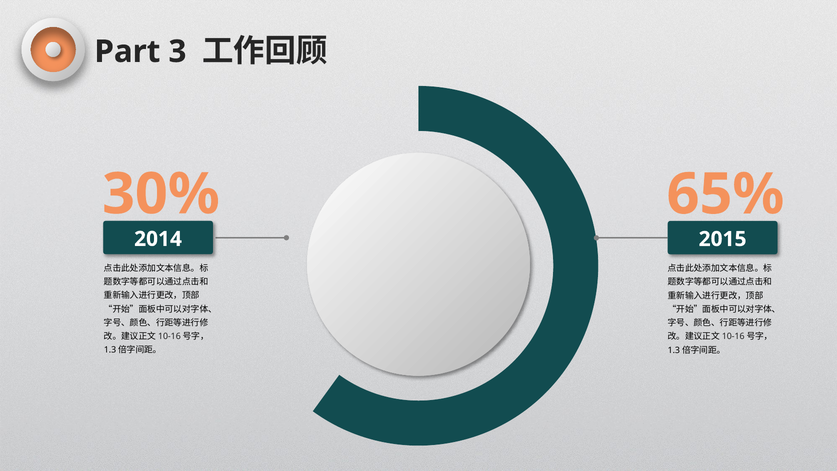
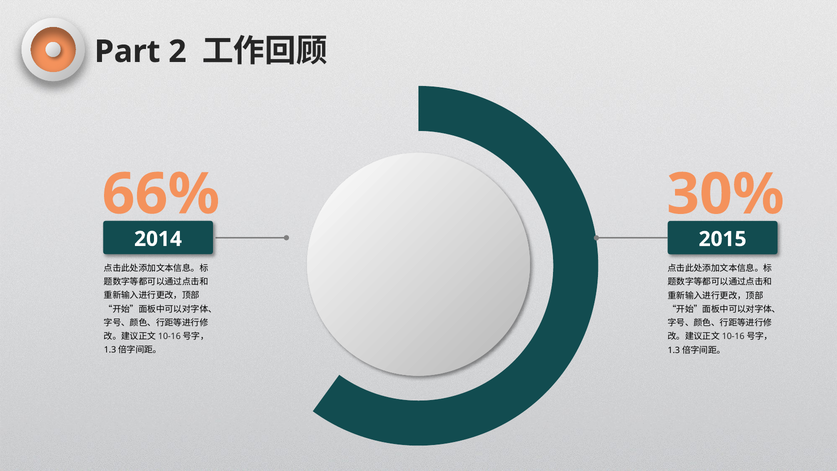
3: 3 -> 2 (177, 52)
30%: 30% -> 66% (161, 194)
65%: 65% -> 30% (725, 194)
